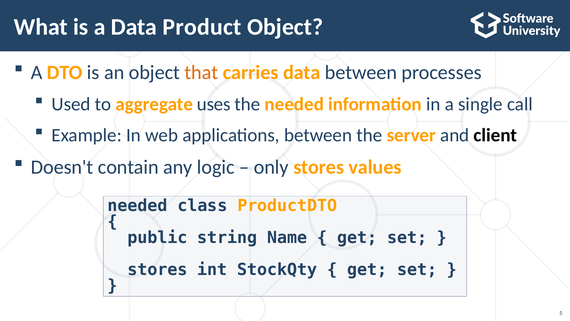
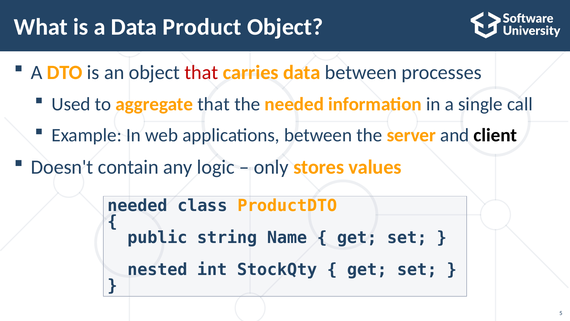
that colour: orange -> red (201, 72)
aggregate uses: uses -> that (214, 104)
stores: stores -> nested (157, 269)
